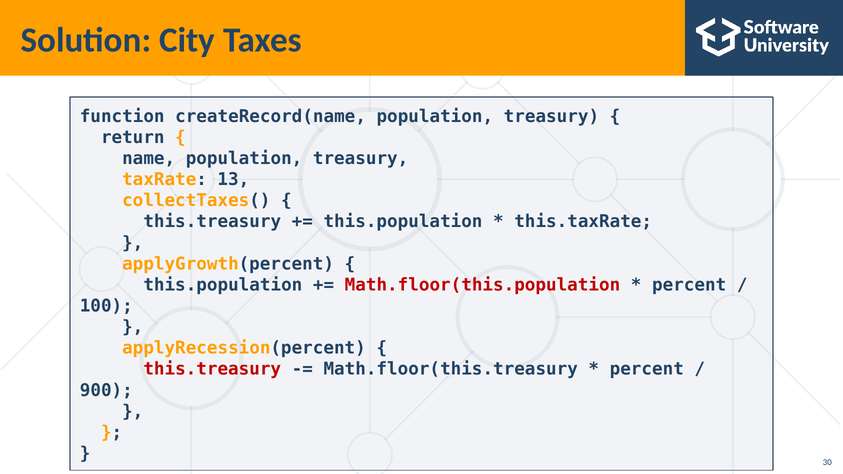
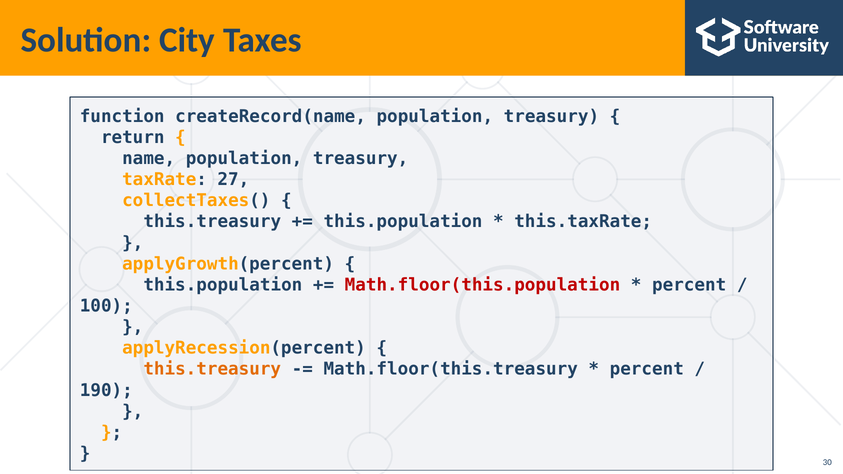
13: 13 -> 27 (233, 180)
this.treasury colour: red -> orange (212, 369)
900: 900 -> 190 (106, 390)
